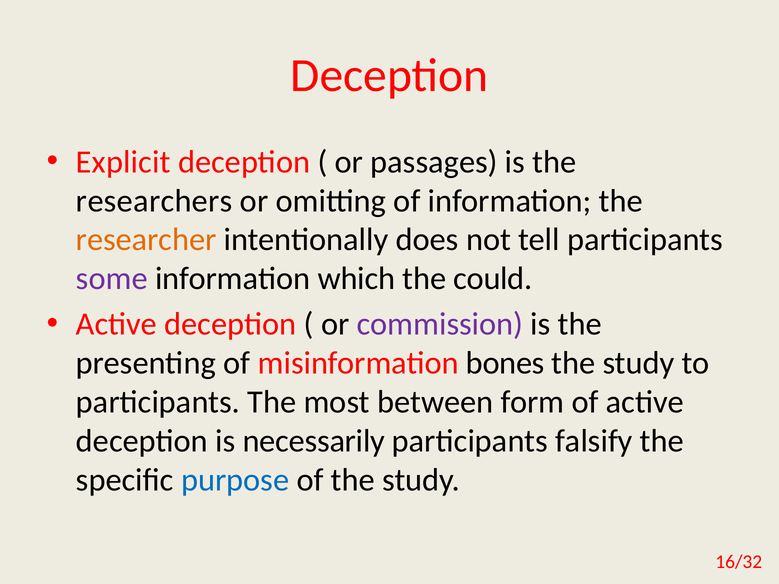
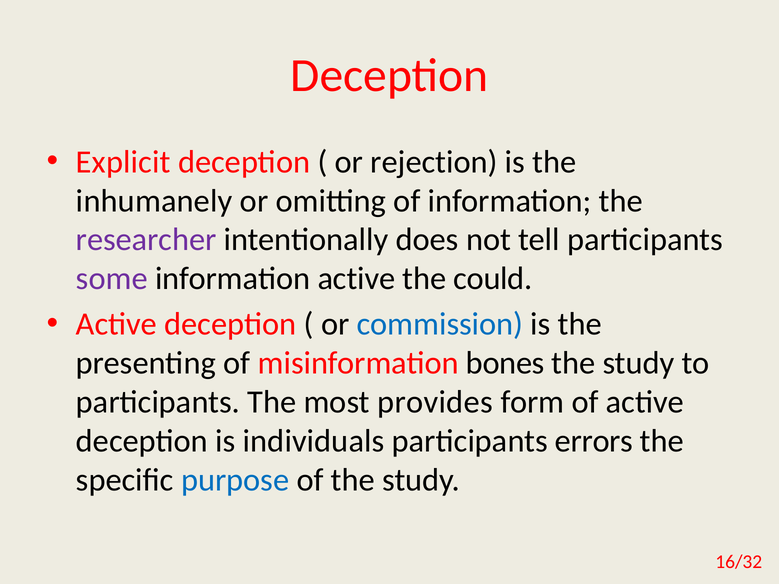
passages: passages -> rejection (434, 162)
researchers: researchers -> inhumanely (154, 201)
researcher colour: orange -> purple (146, 240)
information which: which -> active (356, 279)
commission colour: purple -> blue (440, 324)
between: between -> provides (435, 402)
necessarily: necessarily -> individuals (314, 441)
falsify: falsify -> errors (594, 441)
